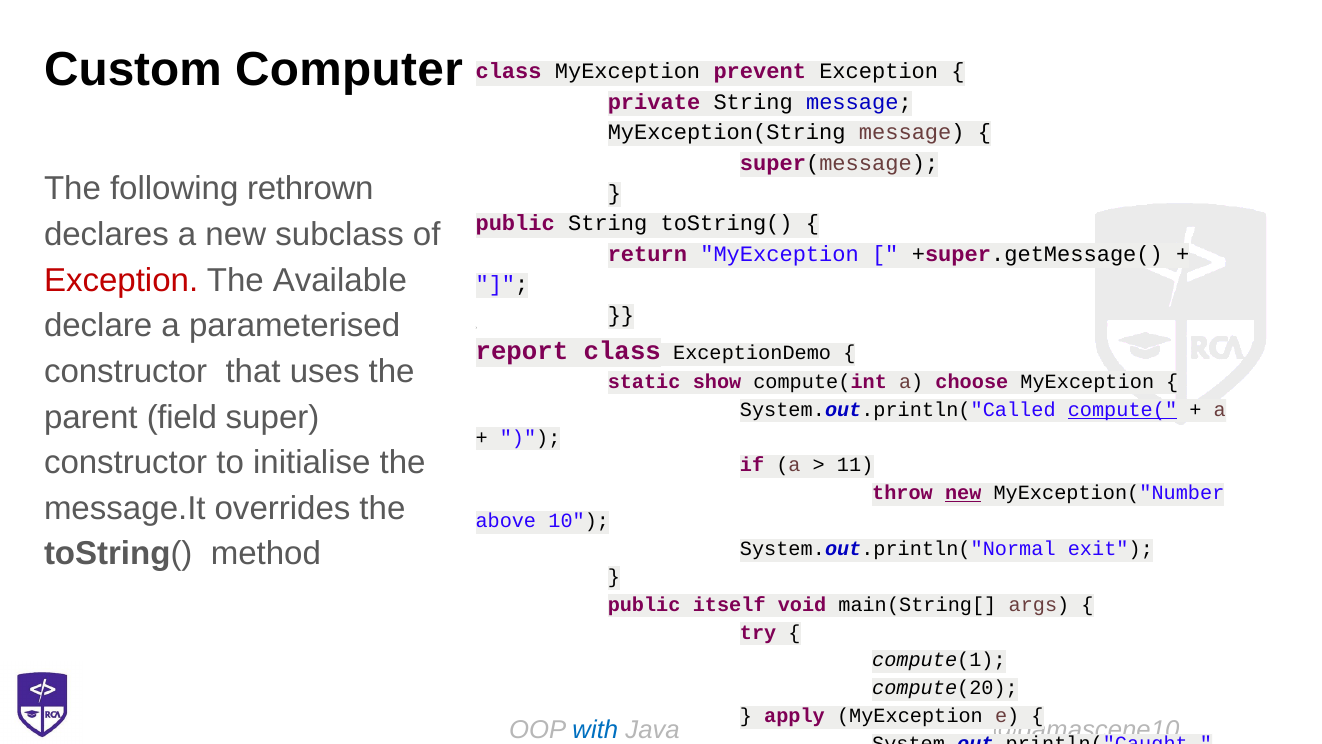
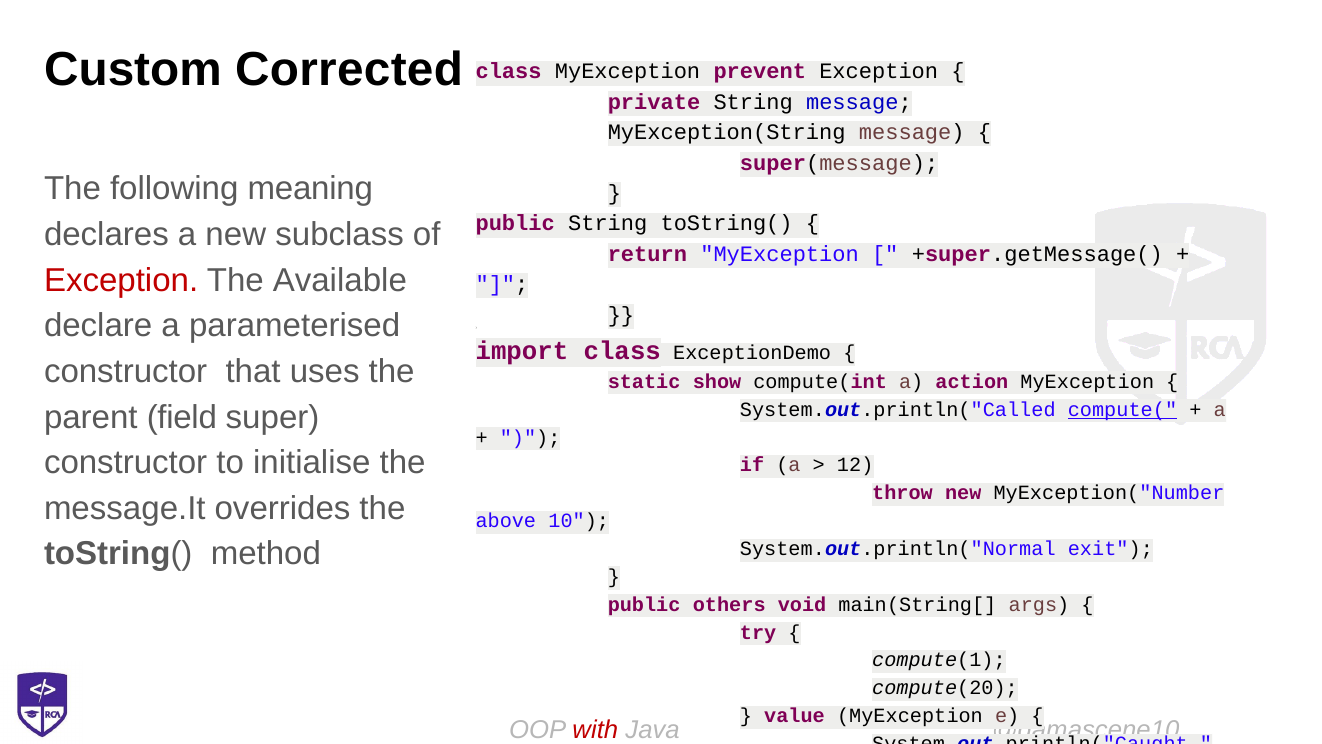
Computer: Computer -> Corrected (349, 70)
rethrown: rethrown -> meaning (310, 189)
report: report -> import (522, 351)
choose: choose -> action (972, 382)
11: 11 -> 12 (855, 465)
new underline: present -> none (963, 493)
itself: itself -> others (729, 604)
apply: apply -> value (794, 716)
with colour: blue -> red (595, 729)
